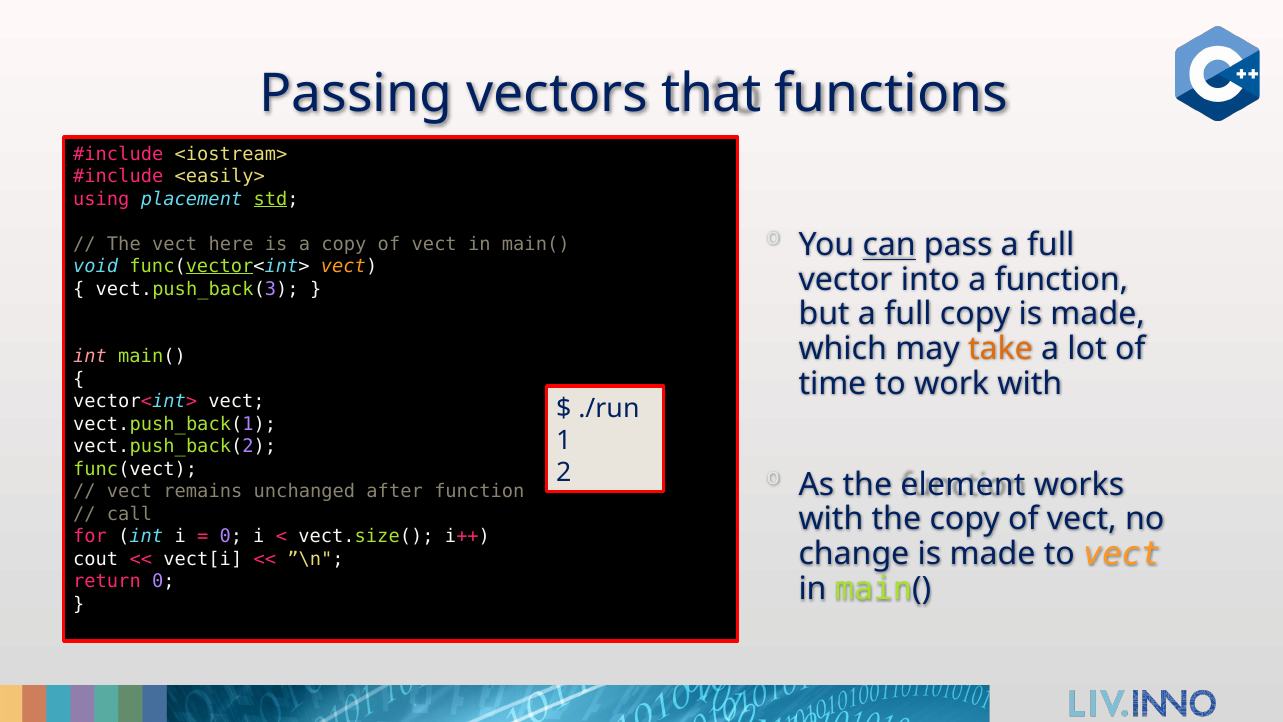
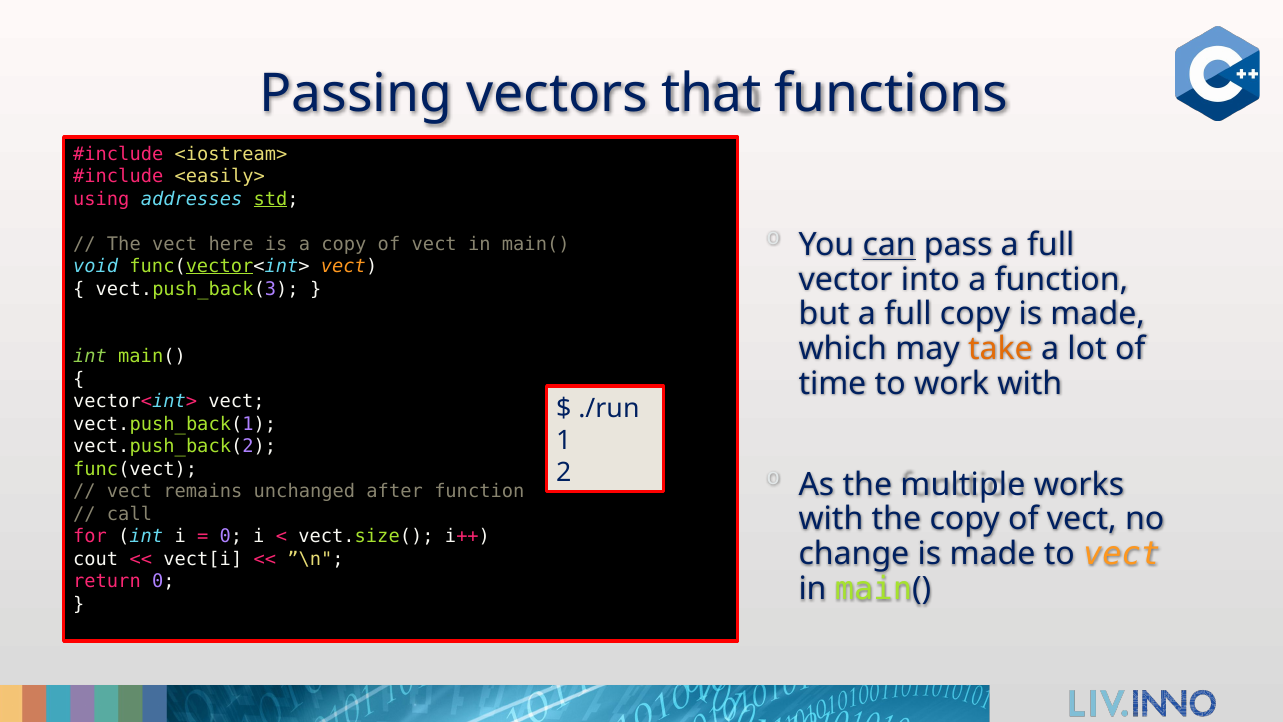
placement: placement -> addresses (192, 199)
int colour: pink -> light green (90, 356)
element: element -> multiple (963, 484)
